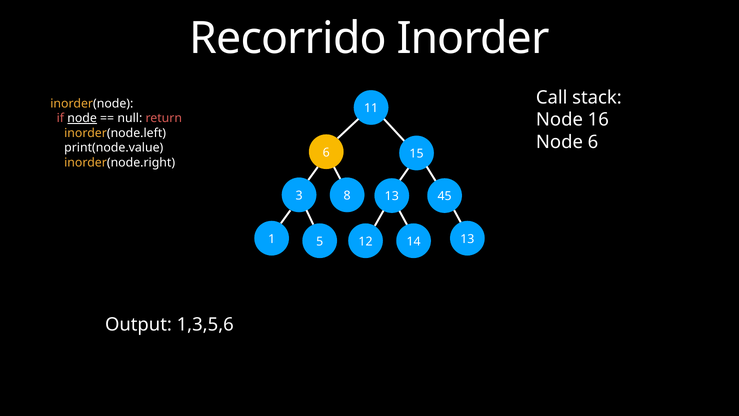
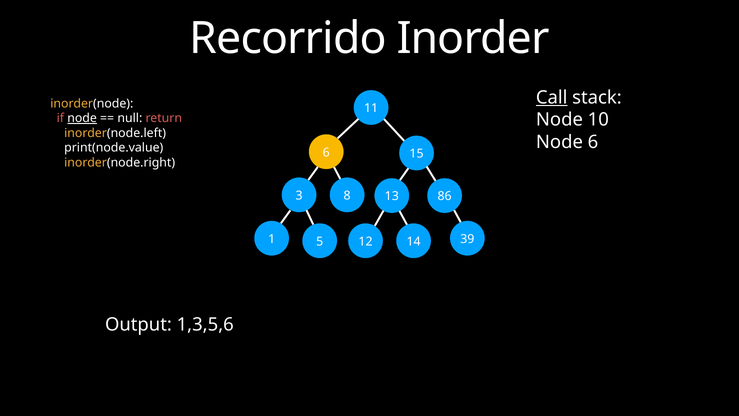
Call underline: none -> present (552, 98)
16: 16 -> 10 (598, 120)
45: 45 -> 86 (445, 196)
12 13: 13 -> 39 (467, 239)
